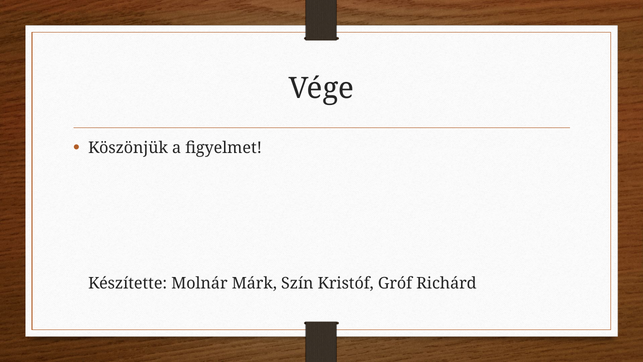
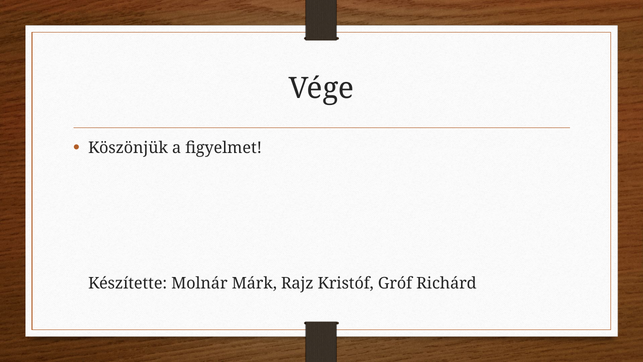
Szín: Szín -> Rajz (297, 283)
